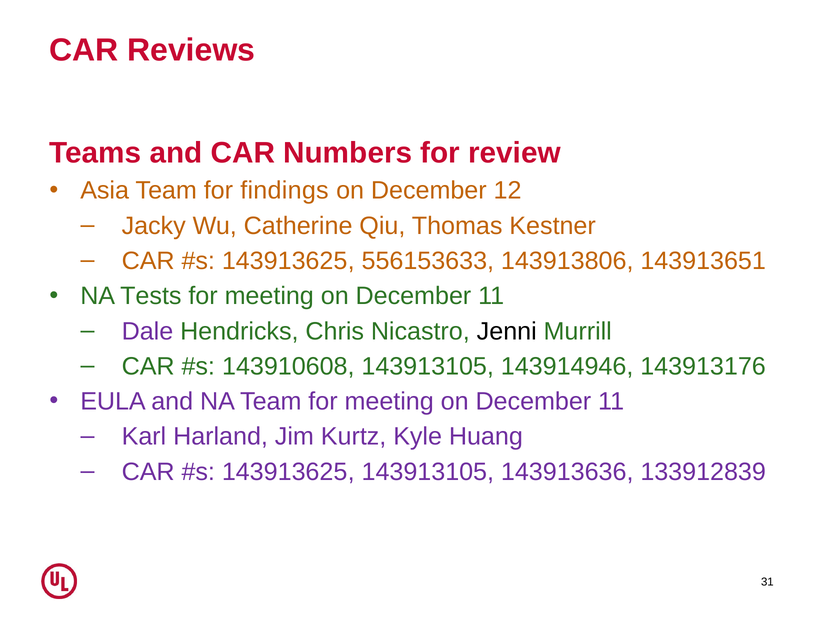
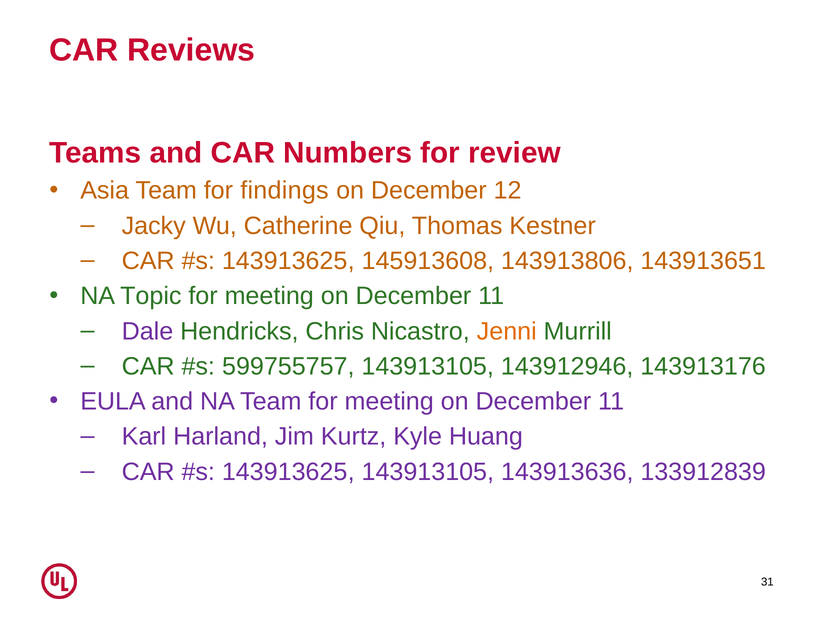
556153633: 556153633 -> 145913608 (428, 261)
Tests: Tests -> Topic (151, 296)
Jenni colour: black -> orange (507, 331)
143910608: 143910608 -> 599755757 (288, 367)
143914946: 143914946 -> 143912946 (567, 367)
